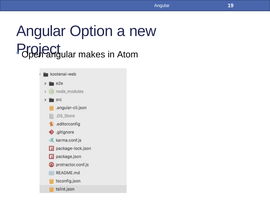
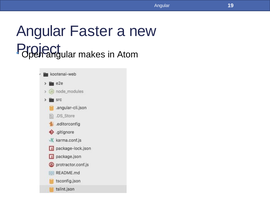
Option: Option -> Faster (91, 31)
